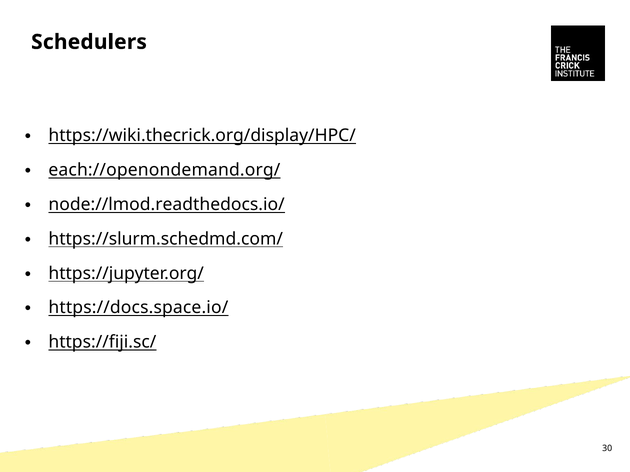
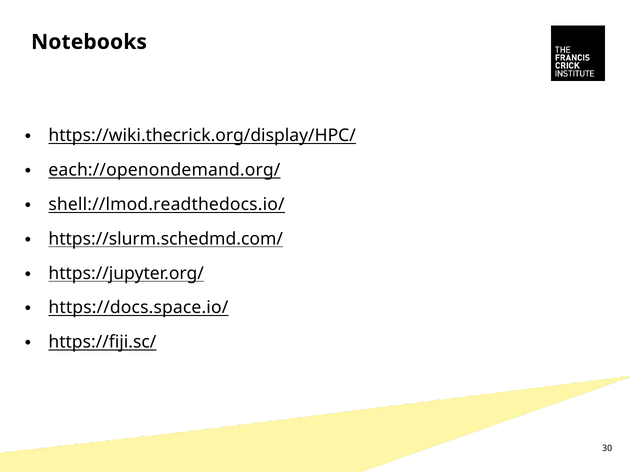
Schedulers: Schedulers -> Notebooks (89, 42)
node://lmod.readthedocs.io/: node://lmod.readthedocs.io/ -> shell://lmod.readthedocs.io/ (167, 205)
